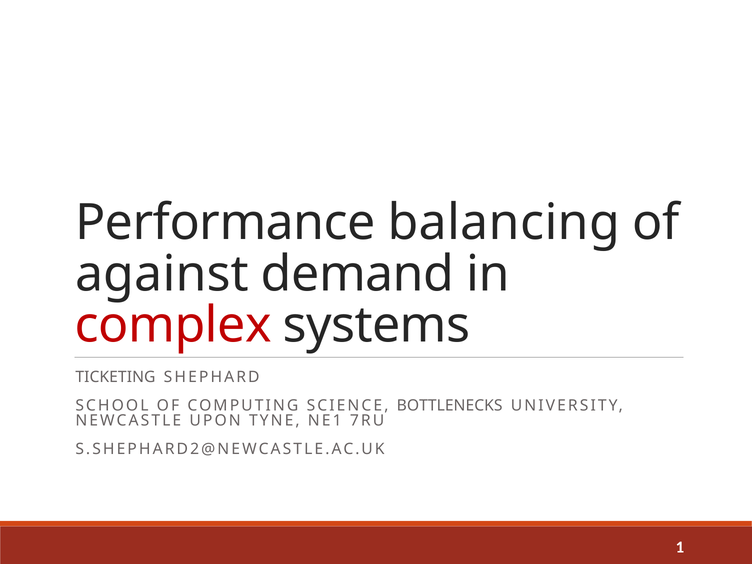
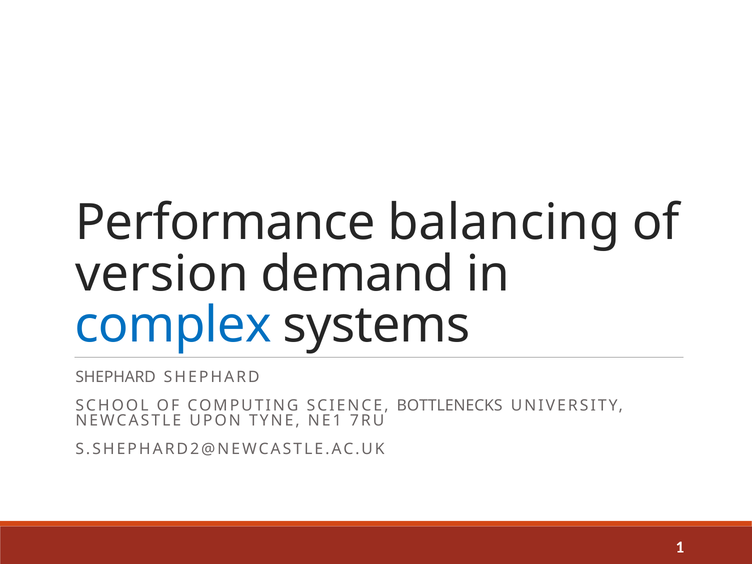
against: against -> version (162, 274)
complex colour: red -> blue (173, 325)
TICKETING: TICKETING -> SHEPHARD (116, 377)
